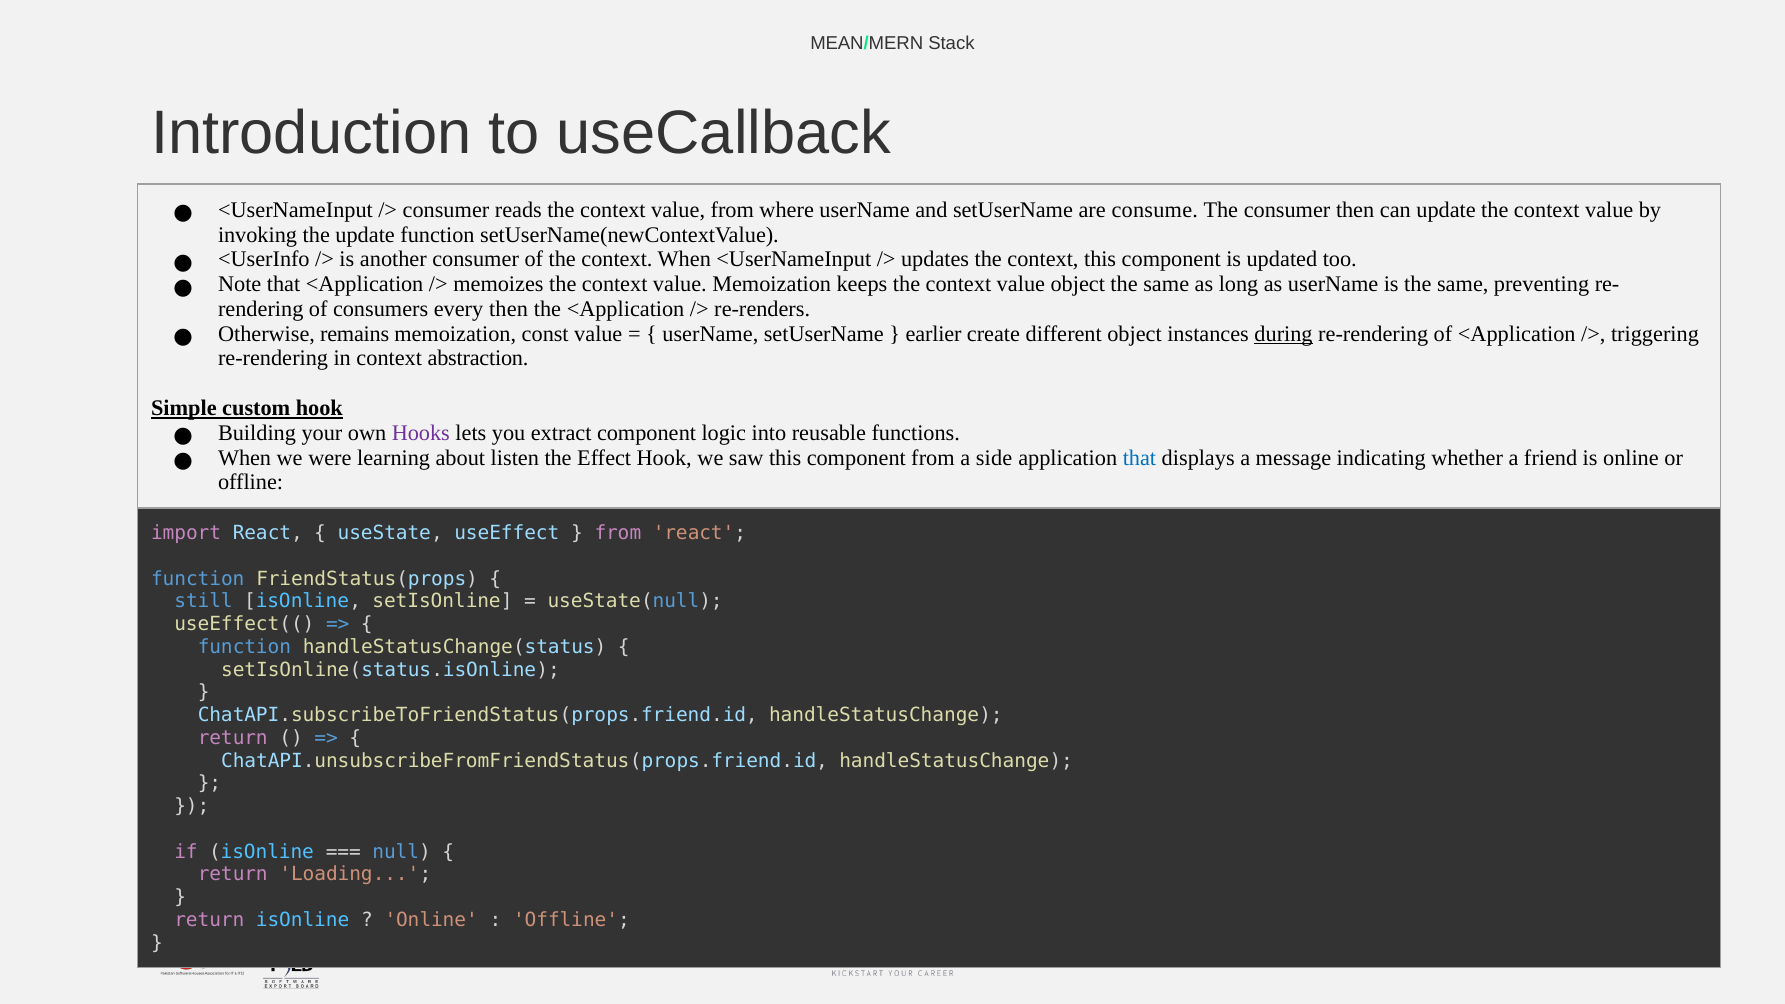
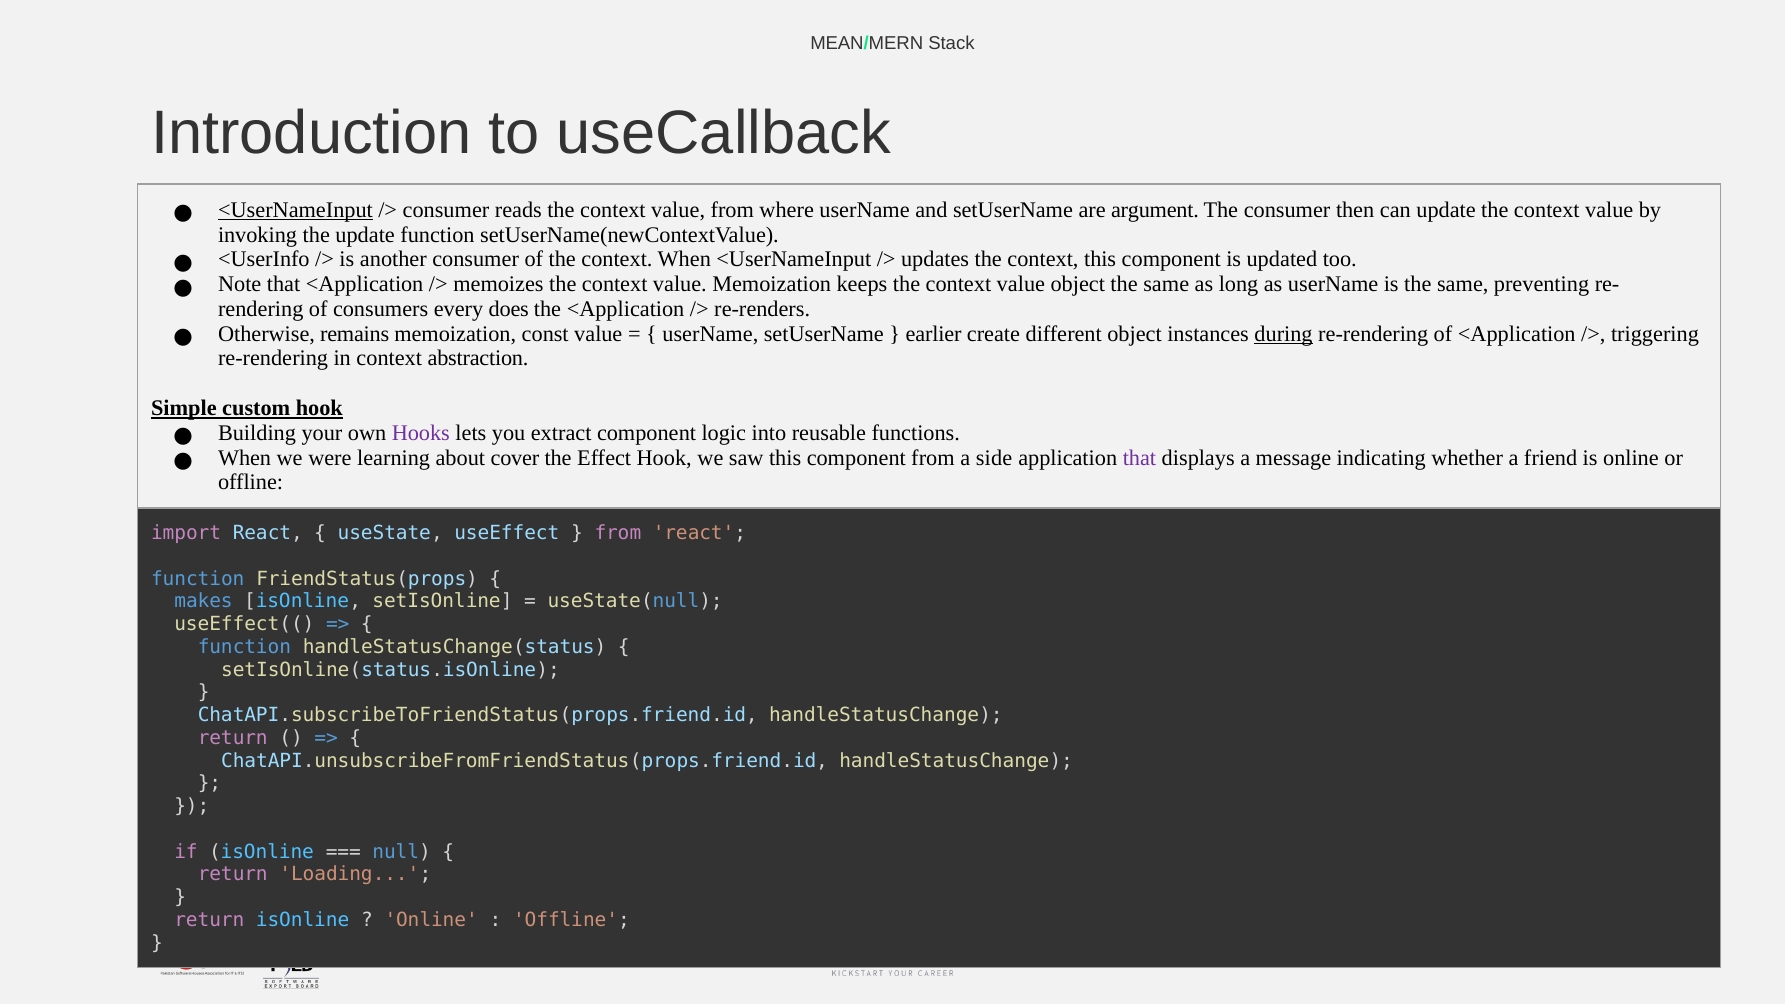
<UserNameInput underline: none -> present (295, 210)
consume: consume -> argument (1155, 210)
every then: then -> does (509, 309)
listen: listen -> cover (515, 458)
that colour: blue -> purple (1139, 458)
still: still -> makes (204, 601)
